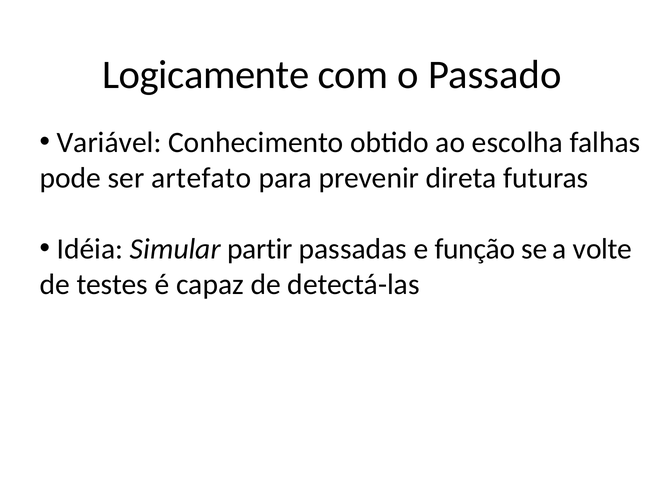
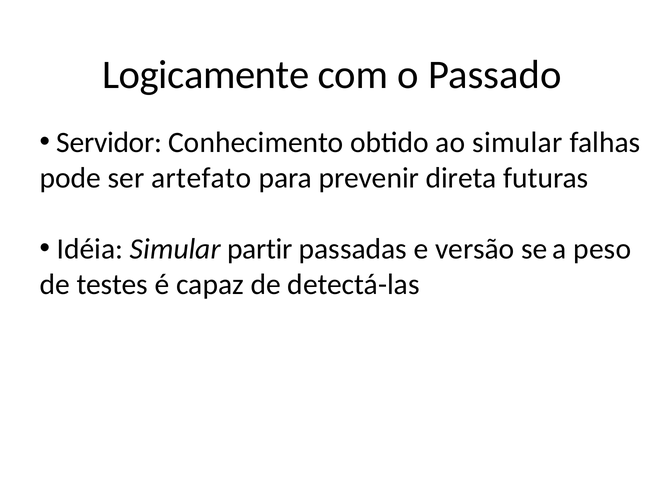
Variável: Variável -> Servidor (109, 143)
ao escolha: escolha -> simular (517, 143)
função: função -> versão (475, 249)
volte: volte -> peso (602, 249)
